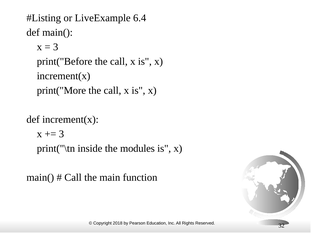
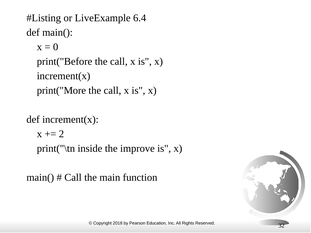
3: 3 -> 0 (56, 47)
3: 3 -> 2 (61, 134)
modules: modules -> improve (137, 149)
